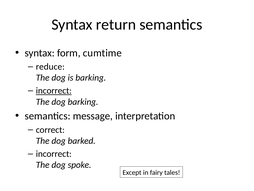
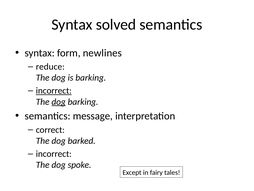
return: return -> solved (116, 25)
cumtime: cumtime -> newlines (102, 53)
dog underline: none -> present (59, 102)
